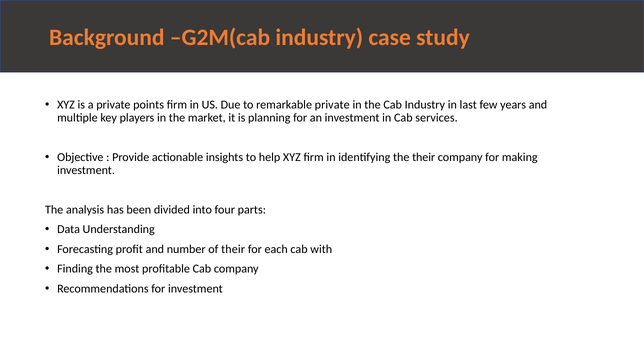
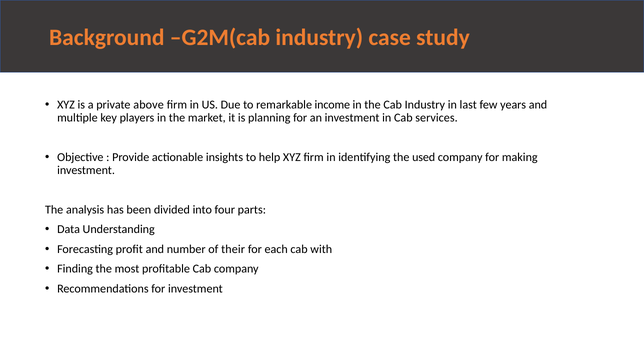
points: points -> above (149, 105)
remarkable private: private -> income (332, 105)
the their: their -> used (424, 157)
